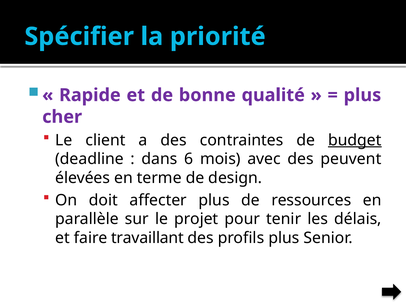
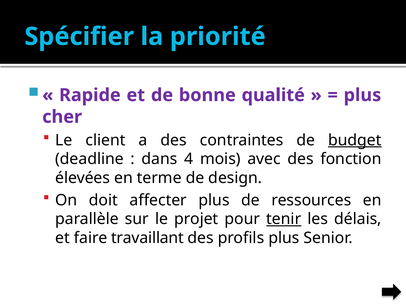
6: 6 -> 4 (189, 159)
peuvent: peuvent -> fonction (351, 159)
tenir underline: none -> present (284, 219)
